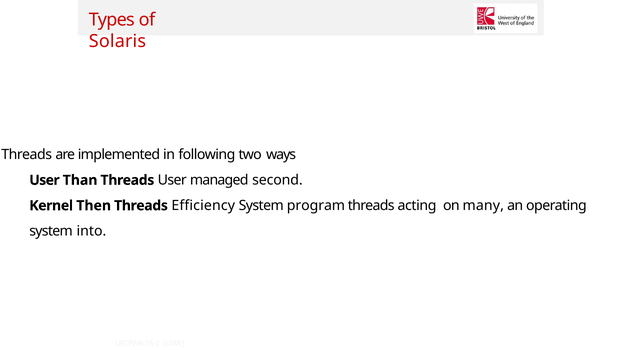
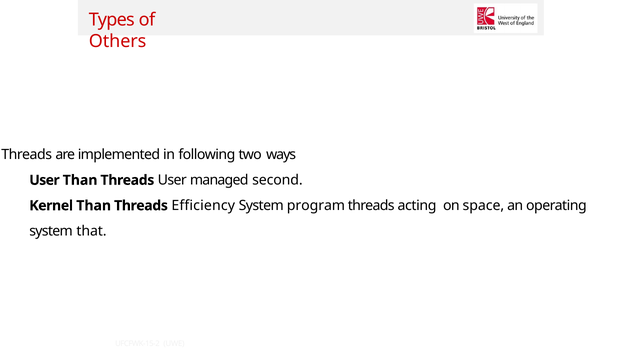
Solaris: Solaris -> Others (118, 41)
Kernel Then: Then -> Than (94, 206)
many: many -> space (483, 206)
into: into -> that (92, 231)
